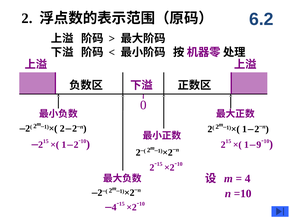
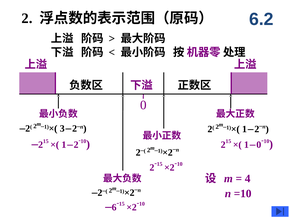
2: 2 -> 3 (62, 128)
9: 9 -> 0 (259, 144)
4: 4 -> 6 (114, 207)
